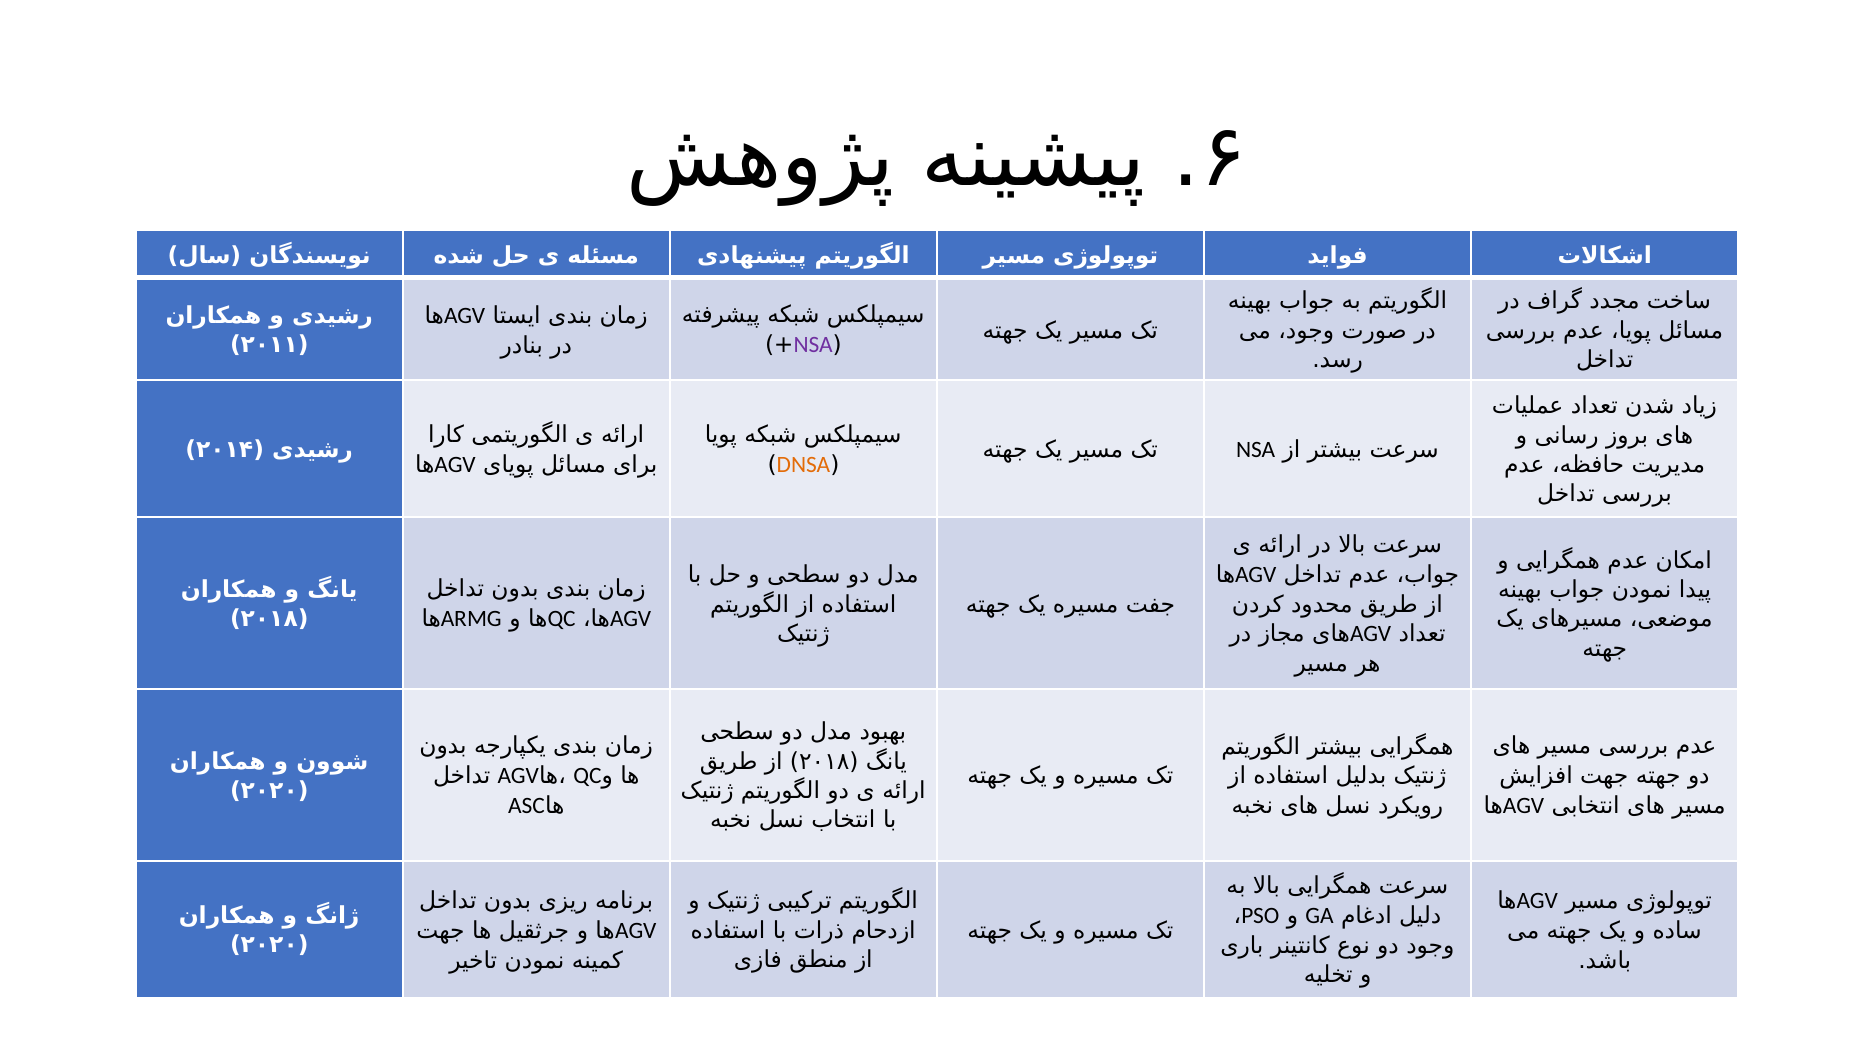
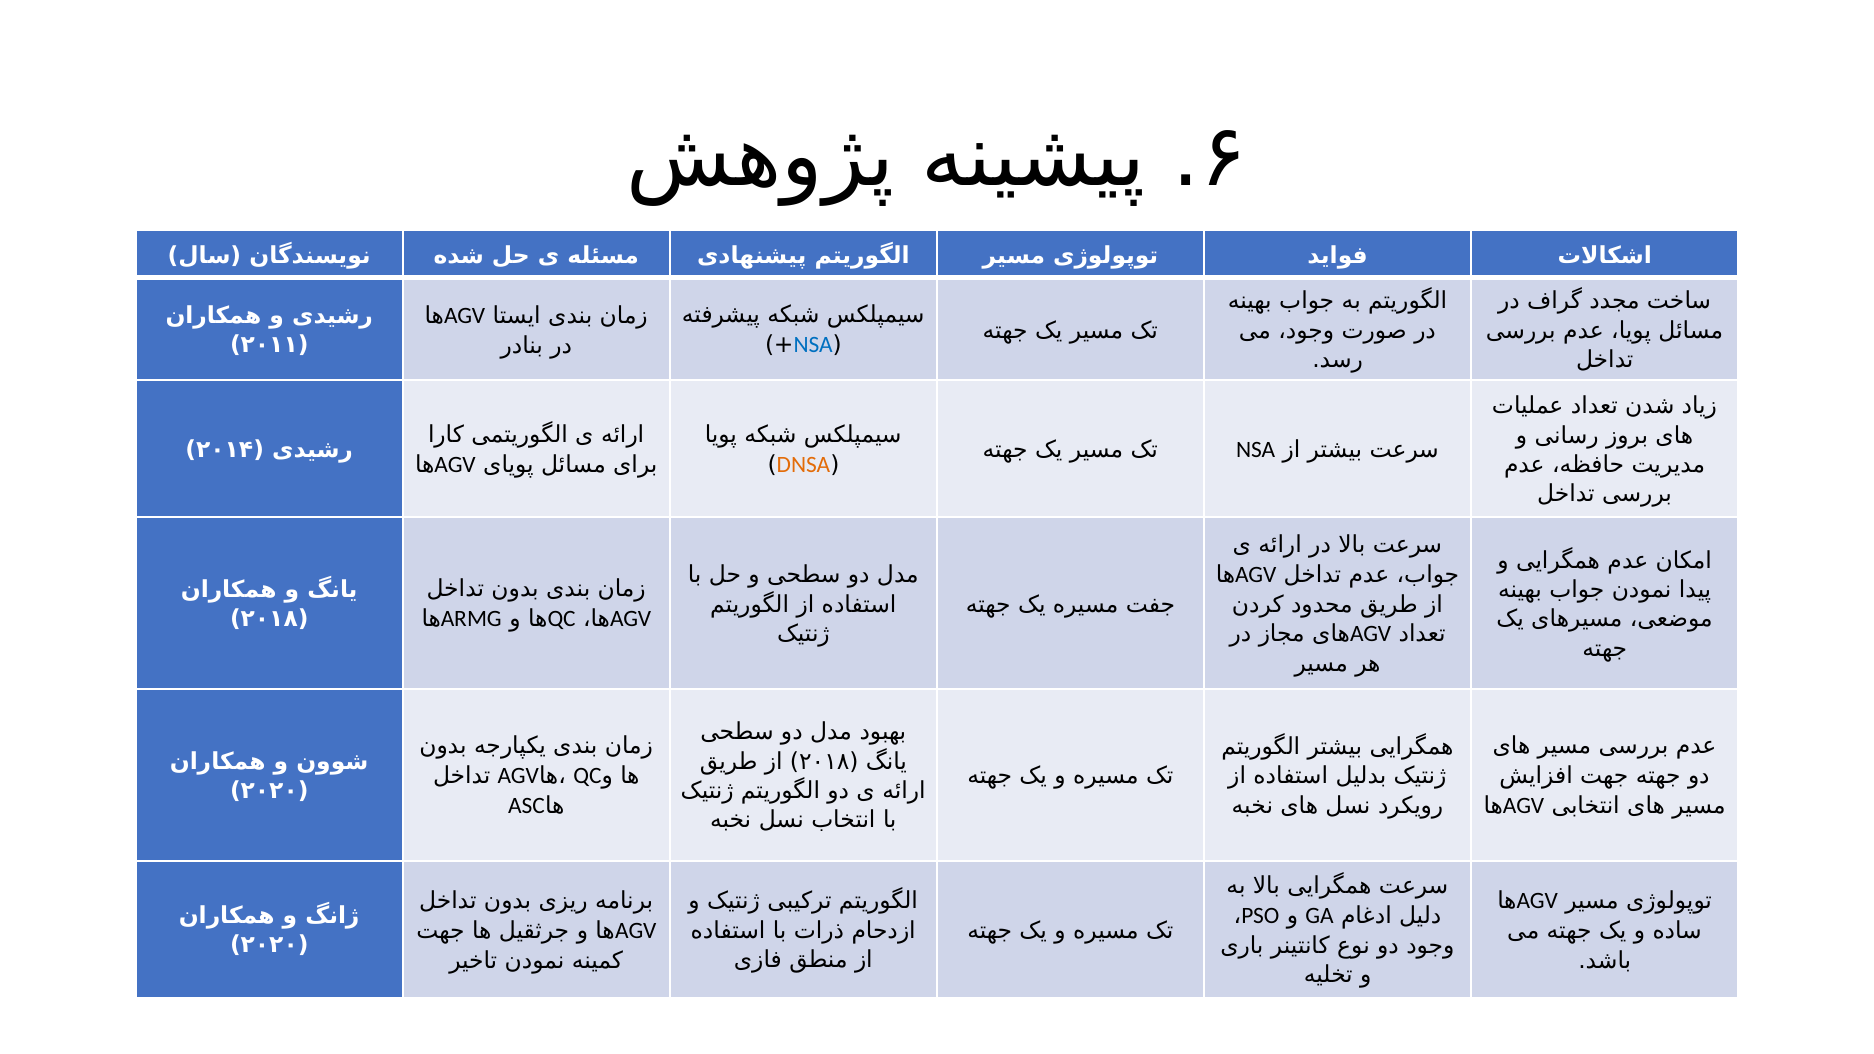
NSA colour: purple -> blue (813, 345)
